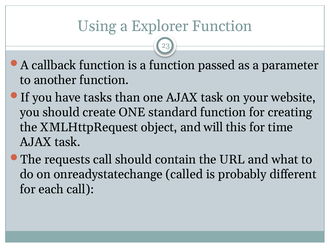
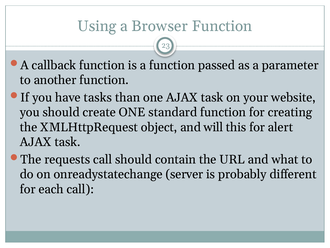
Explorer: Explorer -> Browser (160, 26)
time: time -> alert (281, 127)
called: called -> server (184, 174)
